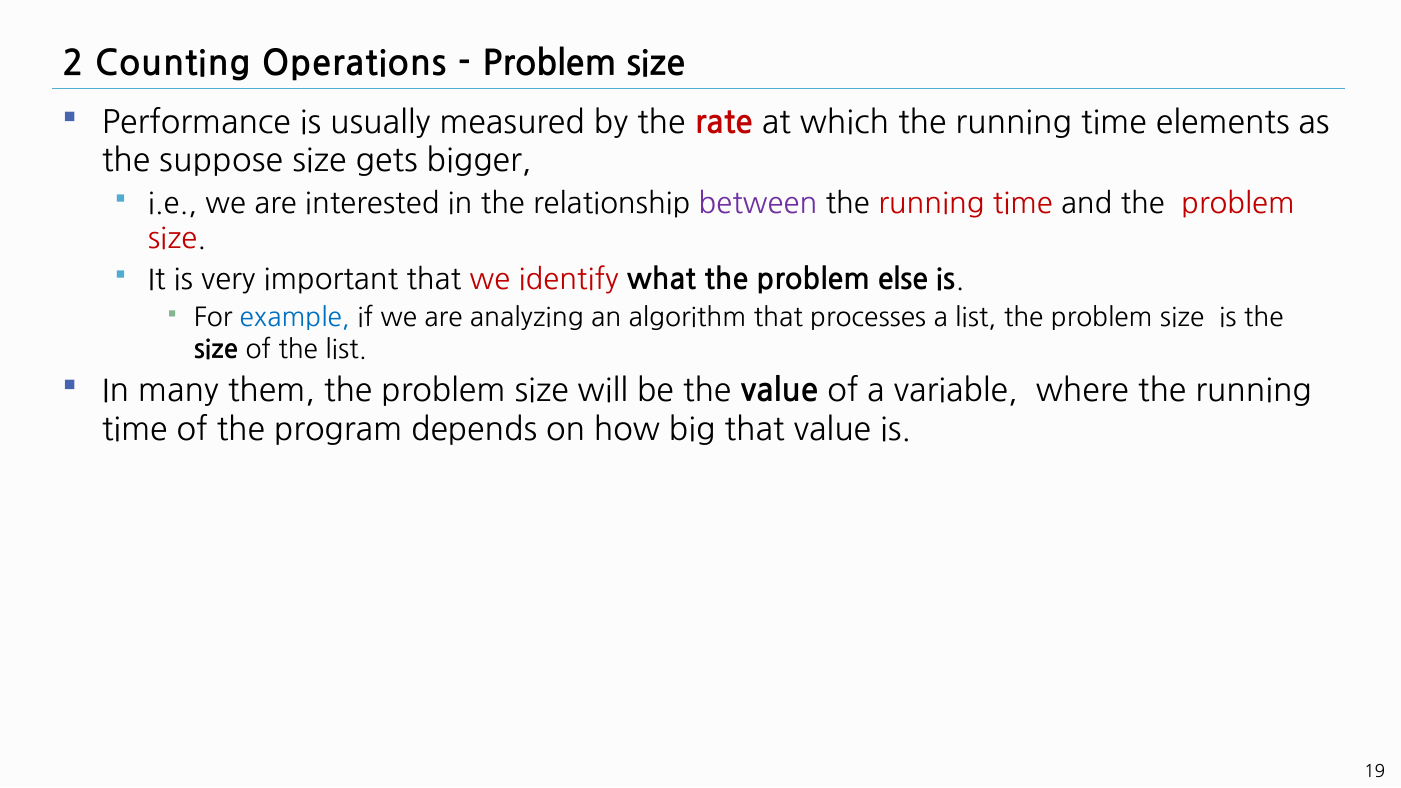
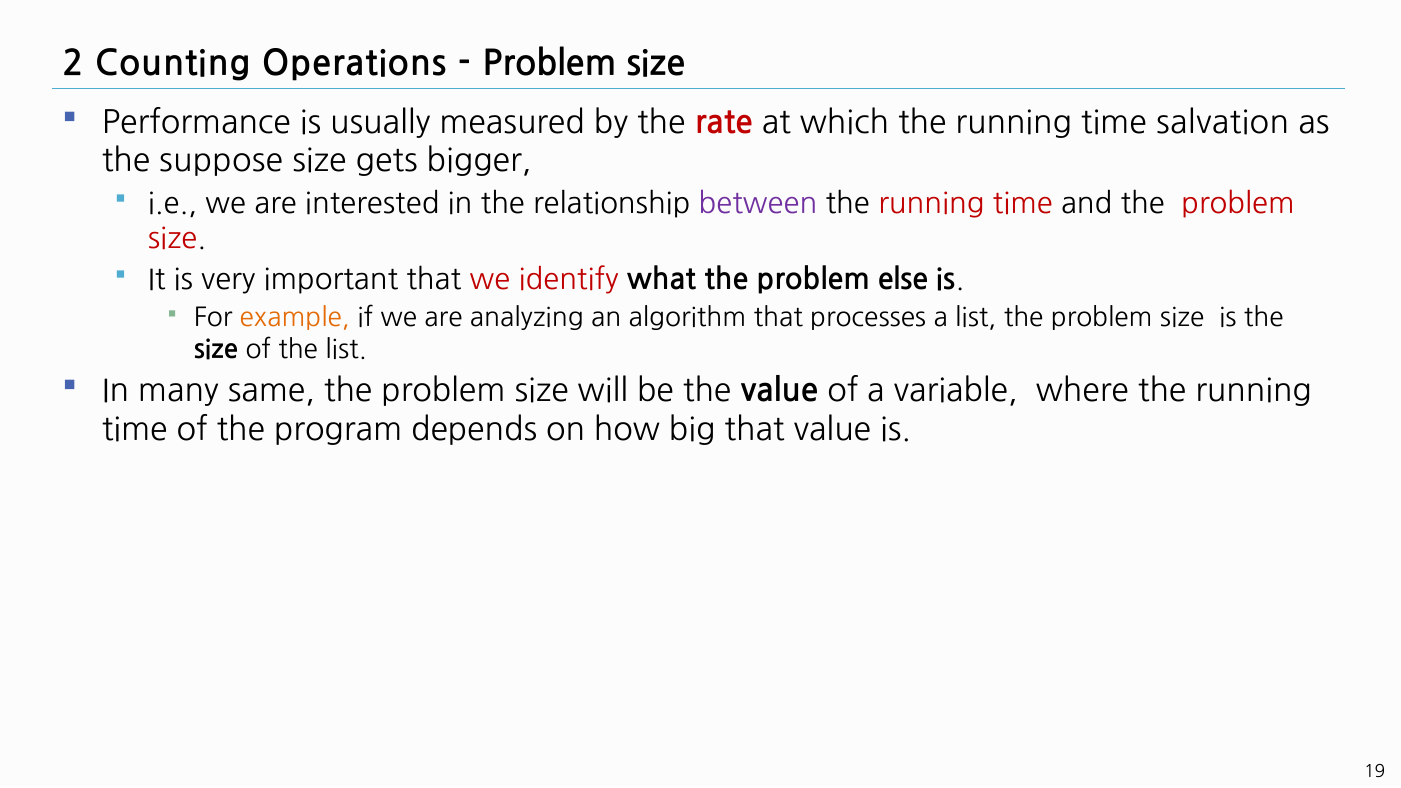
elements: elements -> salvation (1223, 123)
example colour: blue -> orange (295, 318)
them: them -> same (271, 391)
